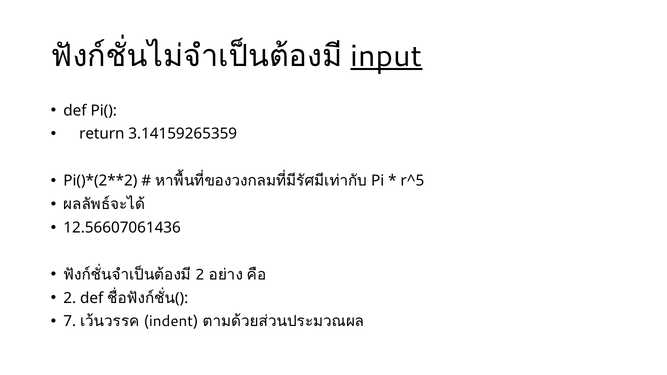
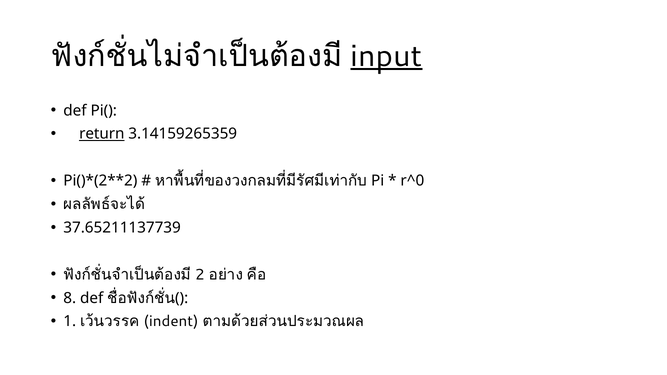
return underline: none -> present (102, 134)
r^5: r^5 -> r^0 (412, 181)
12.56607061436: 12.56607061436 -> 37.65211137739 (122, 228)
2: 2 -> 8 (70, 298)
7: 7 -> 1 (70, 322)
